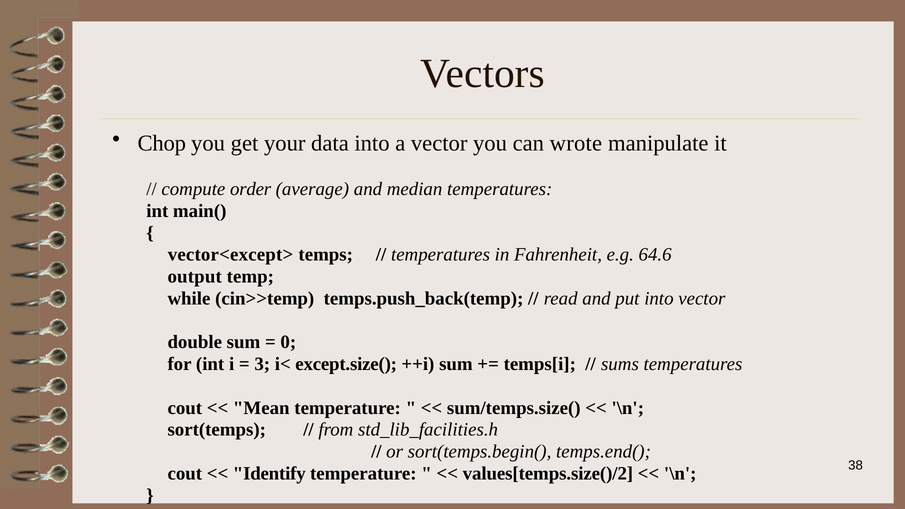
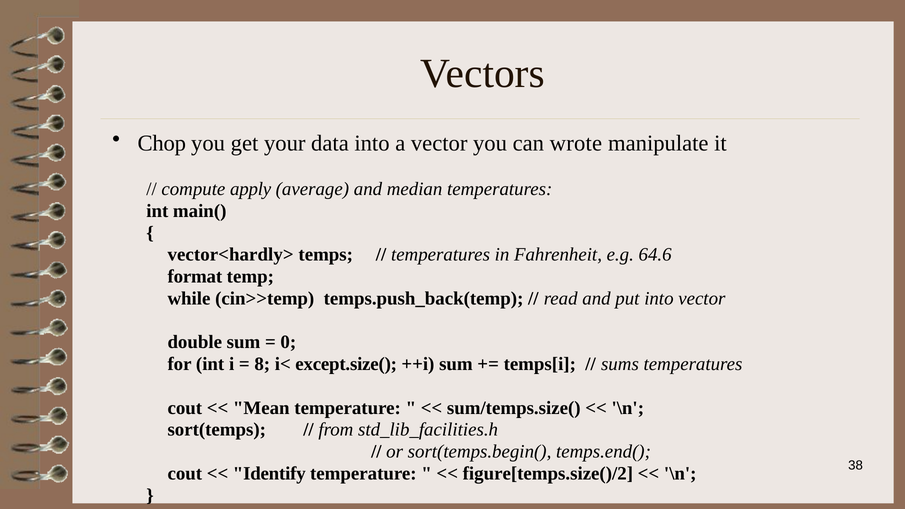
order: order -> apply (251, 189)
vector<except>: vector<except> -> vector<hardly> (231, 255)
output: output -> format (195, 277)
3: 3 -> 8 (262, 364)
values[temps.size()/2: values[temps.size()/2 -> figure[temps.size()/2 (548, 474)
